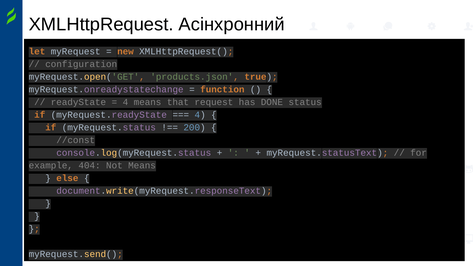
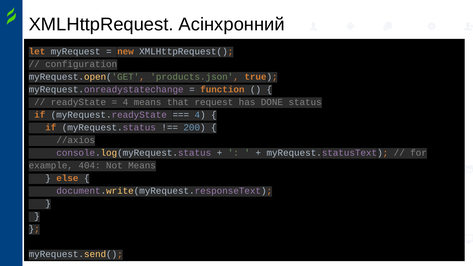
//const: //const -> //axios (76, 140)
